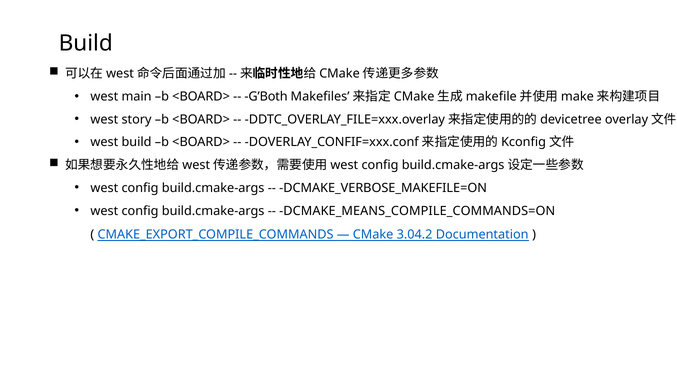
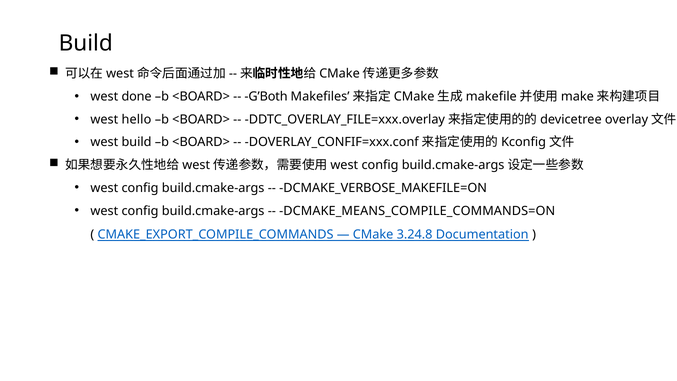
main: main -> done (137, 96)
story: story -> hello (136, 119)
3.04.2: 3.04.2 -> 3.24.8 (415, 235)
